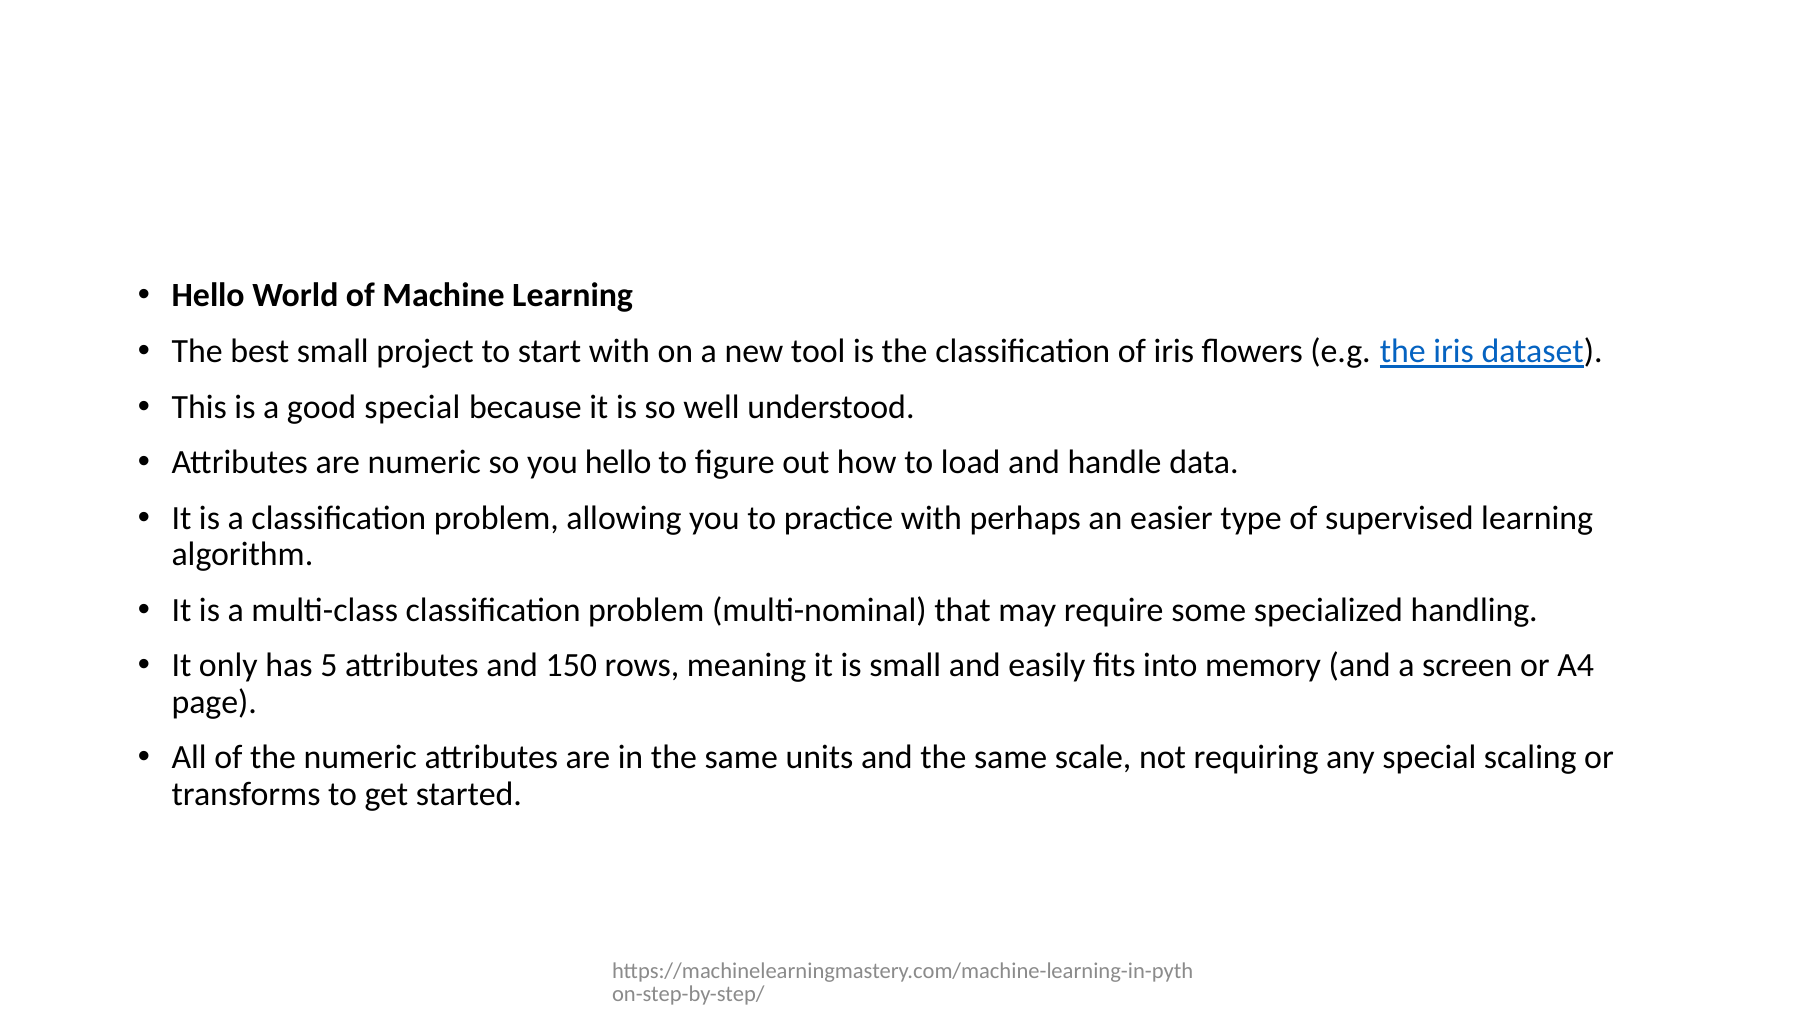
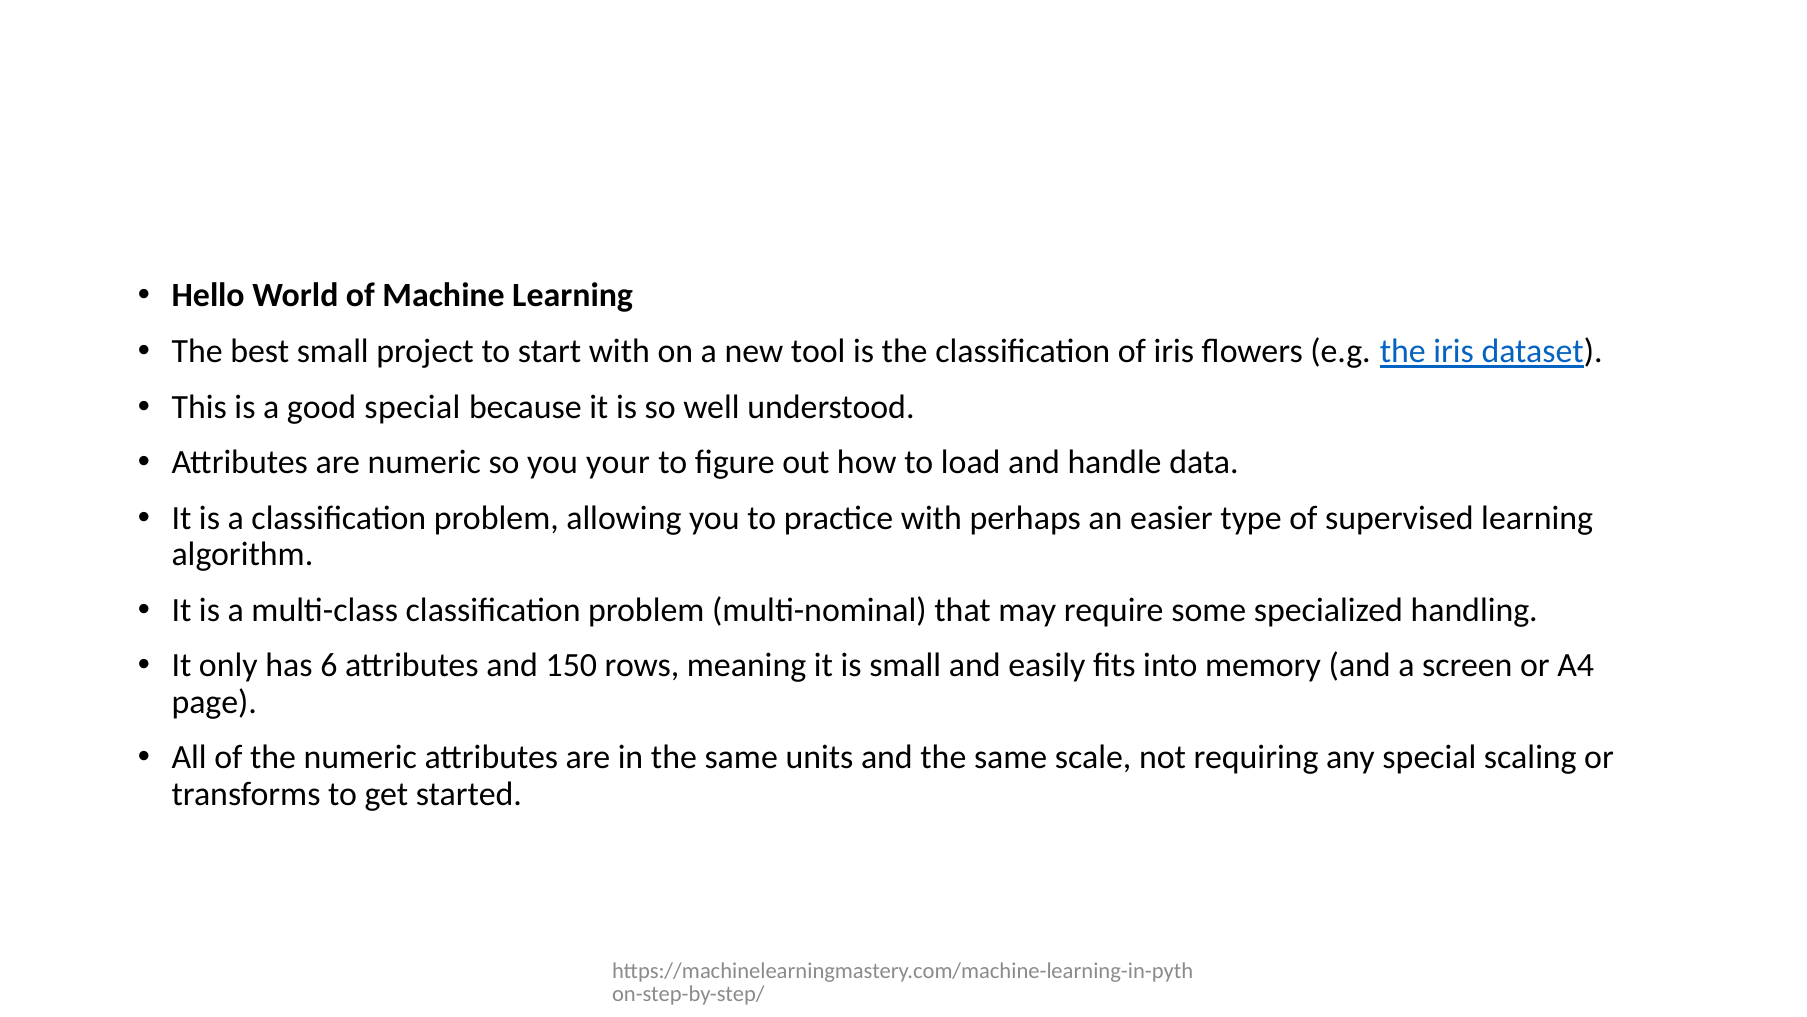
you hello: hello -> your (618, 462)
5: 5 -> 6 (329, 665)
